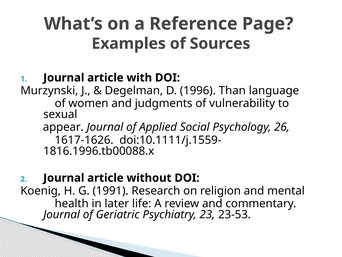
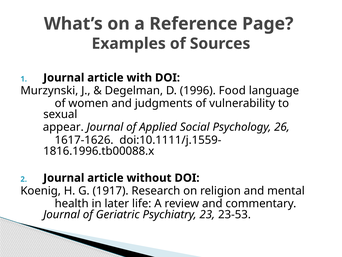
Than: Than -> Food (232, 90)
1991: 1991 -> 1917 (111, 190)
